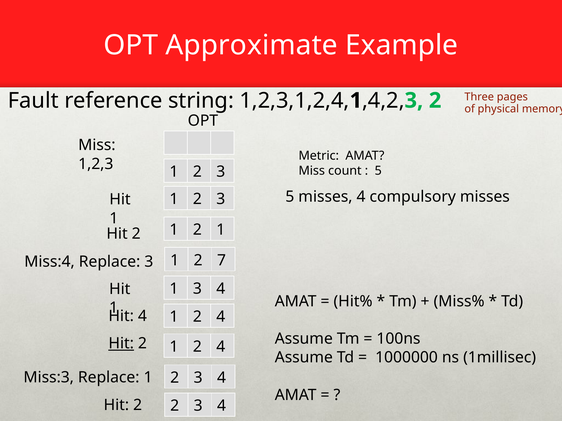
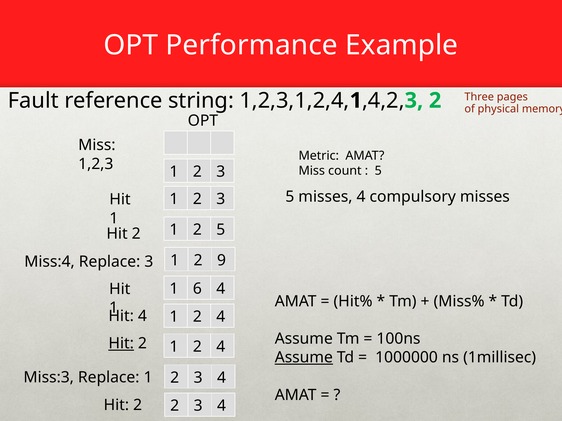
Approximate: Approximate -> Performance (252, 45)
1 2 1: 1 -> 5 (221, 230)
7: 7 -> 9 (222, 261)
1 3: 3 -> 6 (197, 289)
Assume underline: none -> present (304, 358)
